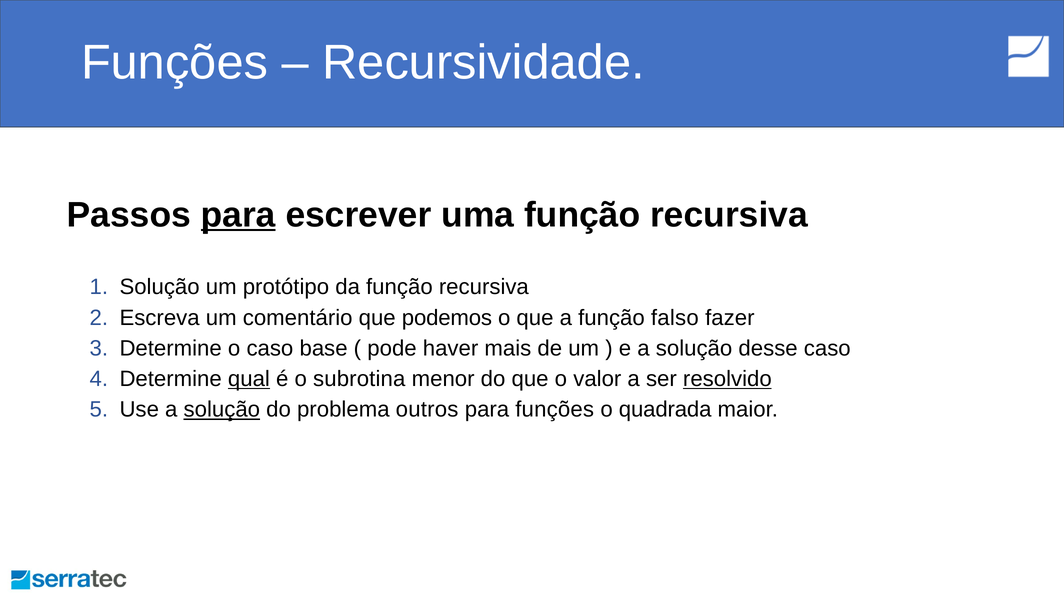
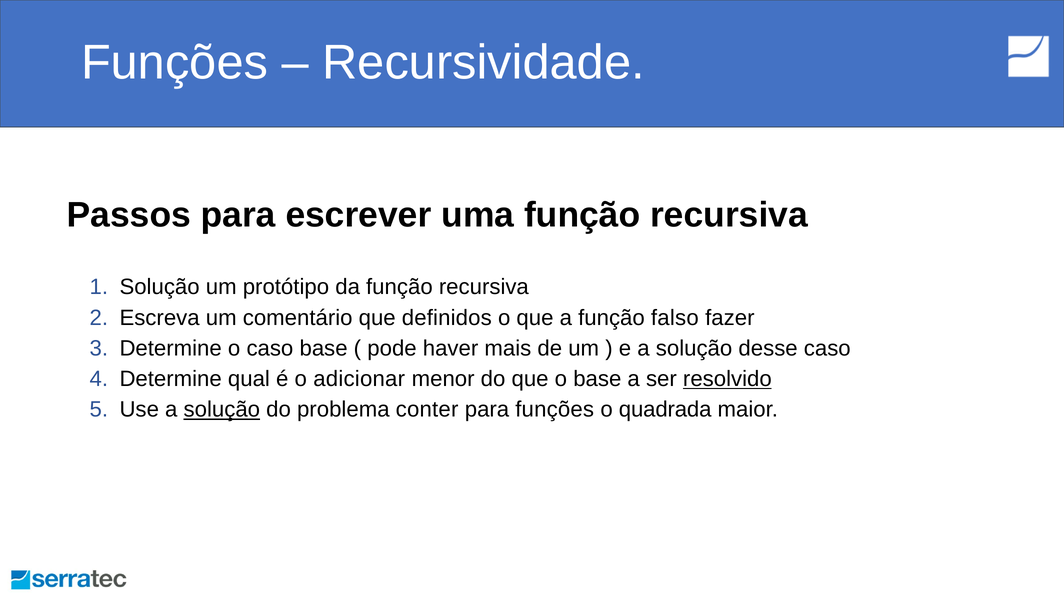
para underline: present -> none (238, 215)
podemos: podemos -> definidos (447, 317)
qual underline: present -> none (249, 379)
subrotina: subrotina -> adicionar (359, 379)
o valor: valor -> base (597, 379)
outros: outros -> conter (427, 409)
